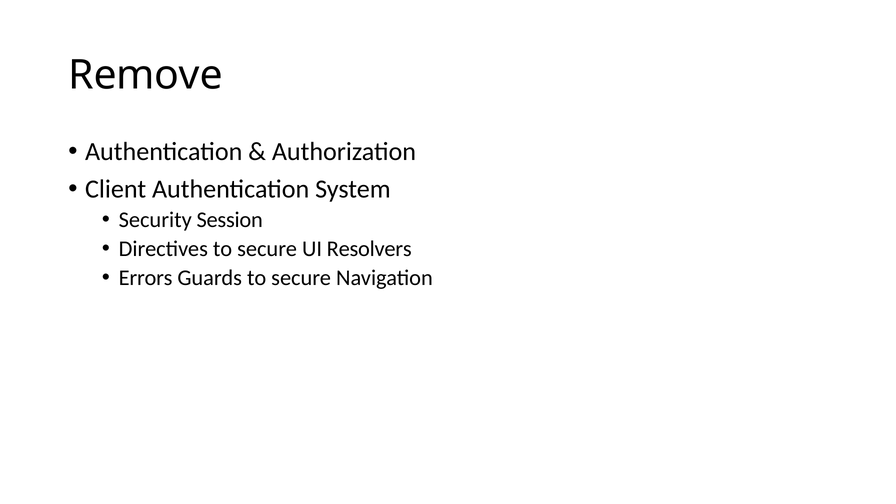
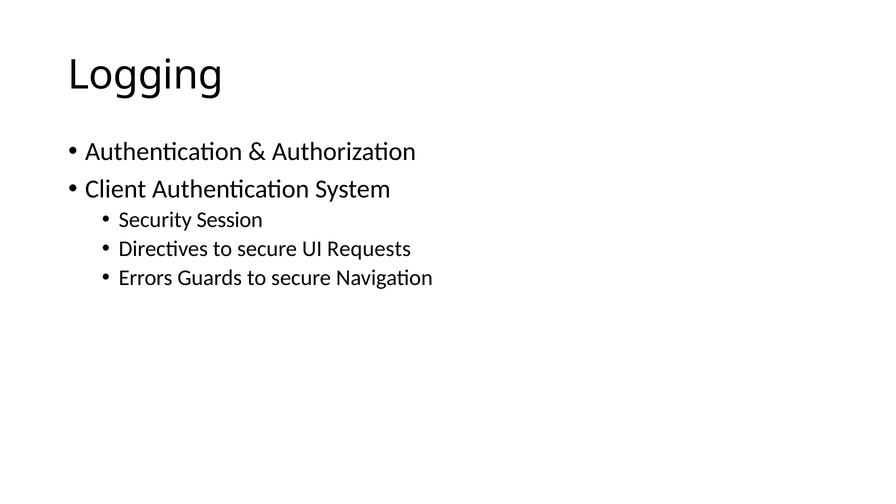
Remove: Remove -> Logging (146, 75)
Resolvers: Resolvers -> Requests (369, 249)
